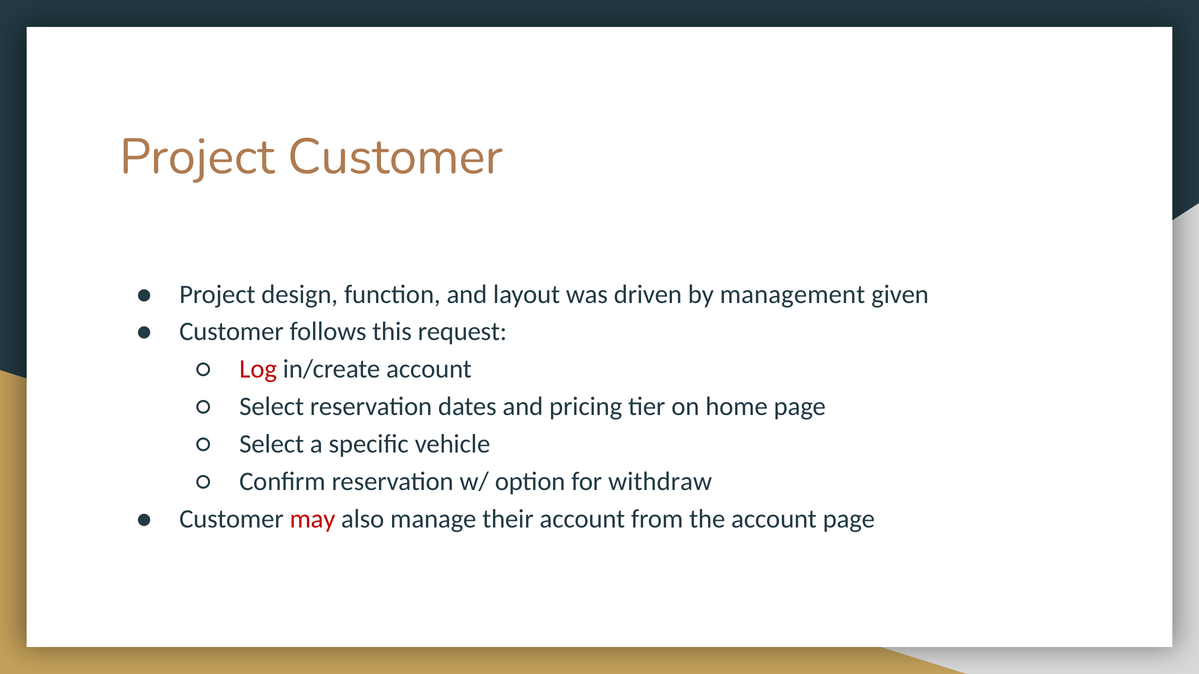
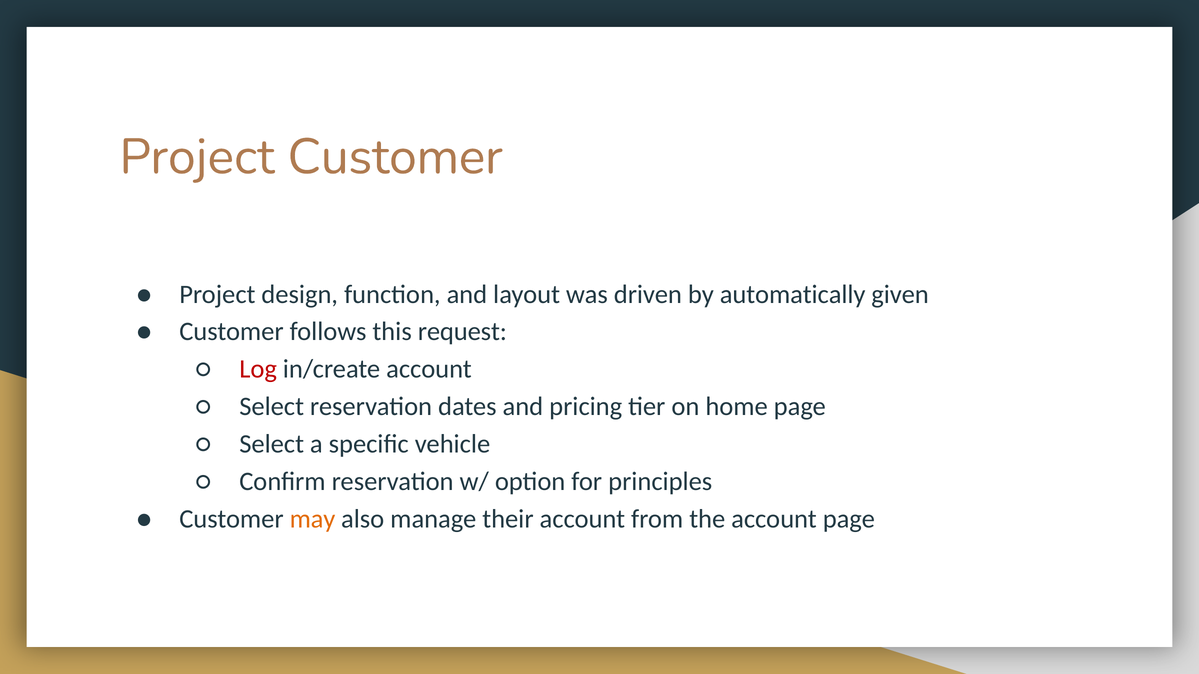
management: management -> automatically (793, 295)
withdraw: withdraw -> principles (660, 482)
may colour: red -> orange (312, 519)
